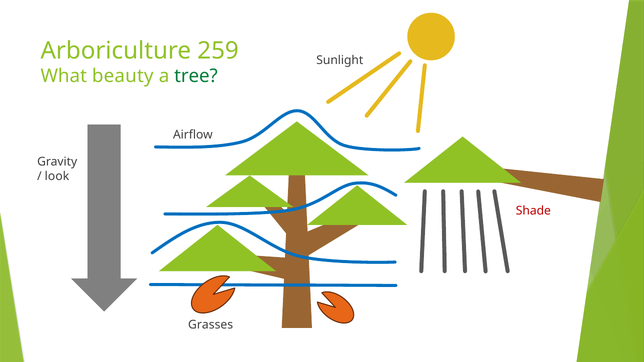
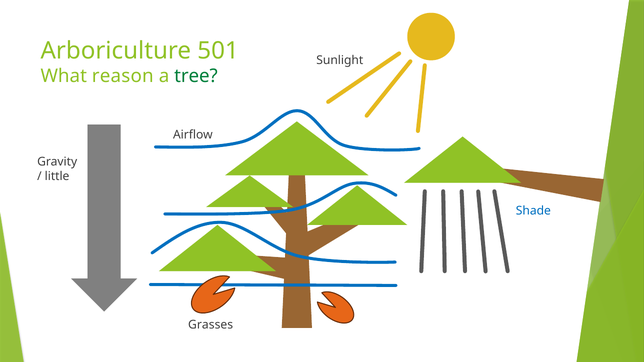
259: 259 -> 501 (218, 51)
beauty: beauty -> reason (123, 76)
look: look -> little (57, 176)
Shade colour: red -> blue (533, 211)
